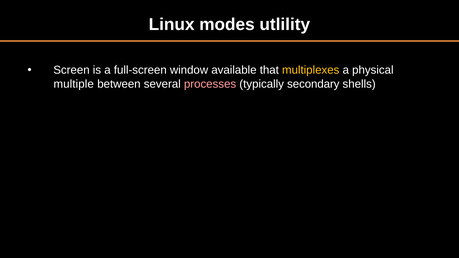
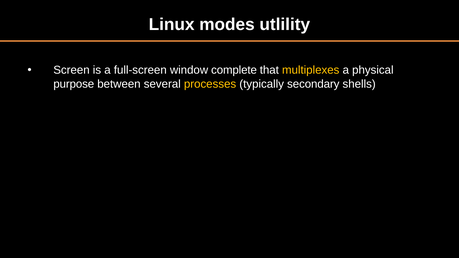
available: available -> complete (234, 70)
multiple: multiple -> purpose (74, 84)
processes colour: pink -> yellow (210, 84)
